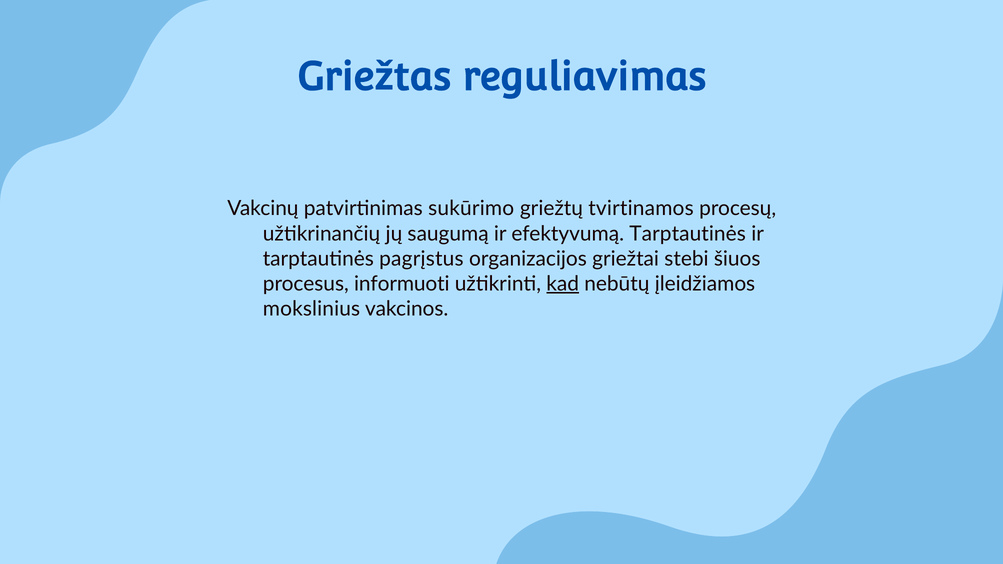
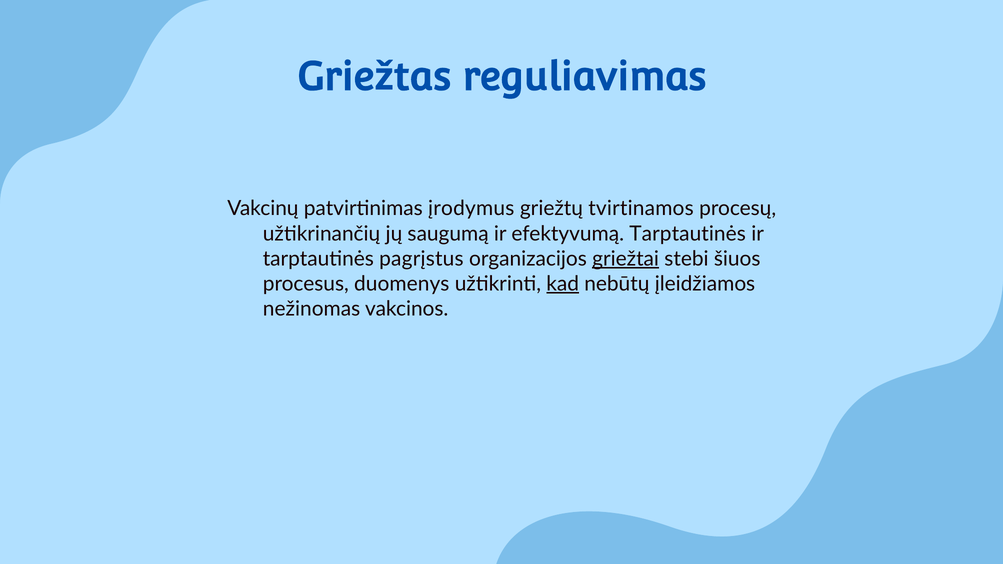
sukūrimo: sukūrimo -> įrodymus (471, 209)
griežtai underline: none -> present (626, 259)
informuoti: informuoti -> duomenys (402, 284)
mokslinius: mokslinius -> nežinomas (312, 309)
